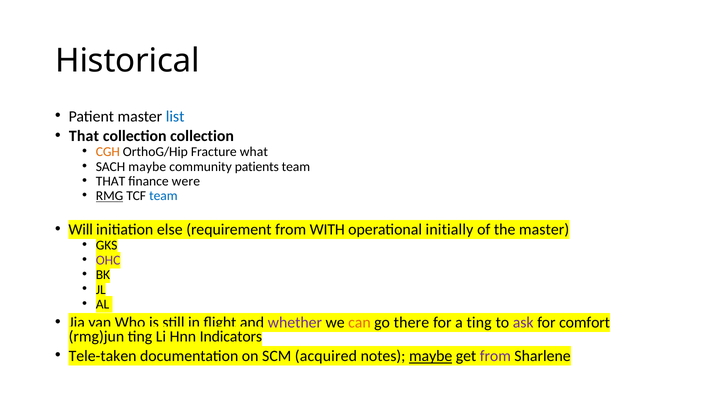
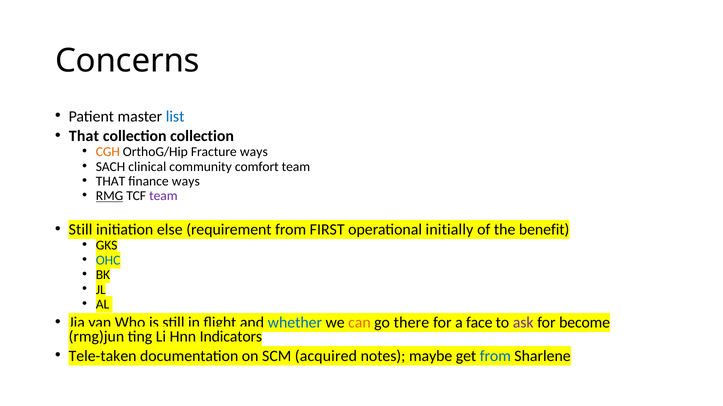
Historical: Historical -> Concerns (127, 61)
Fracture what: what -> ways (254, 152)
SACH maybe: maybe -> clinical (147, 167)
patients: patients -> comfort (257, 167)
finance were: were -> ways (186, 182)
team colour: blue -> purple (163, 196)
Will: Will -> Still (81, 230)
WITH: WITH -> FIRST (327, 230)
the master: master -> benefit (544, 230)
OHC colour: purple -> blue (108, 261)
whether colour: purple -> blue (295, 323)
a ting: ting -> face (479, 323)
comfort: comfort -> become (585, 323)
maybe underline: present -> none (431, 357)
from colour: purple -> blue (495, 357)
